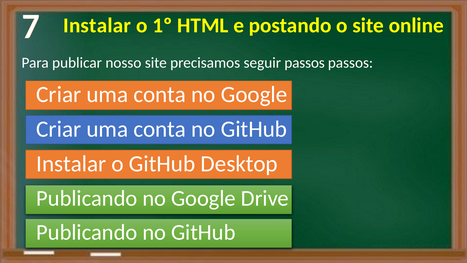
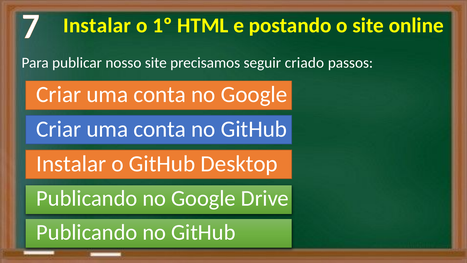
seguir passos: passos -> criado (304, 63)
